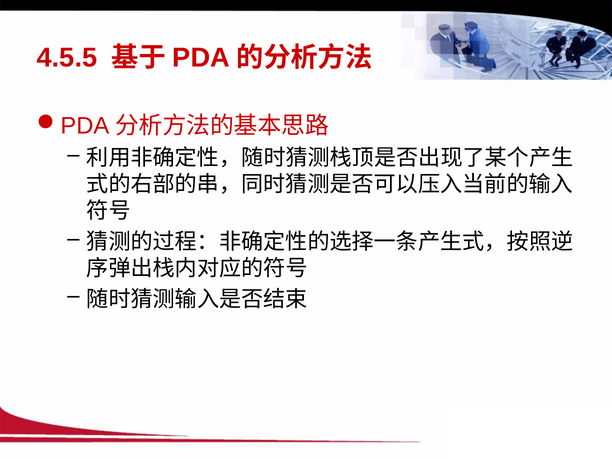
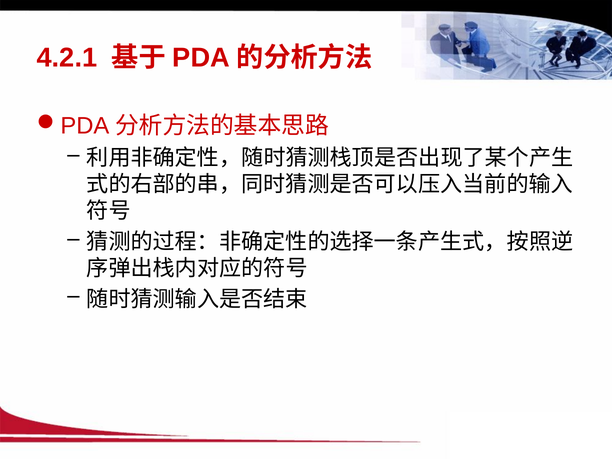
4.5.5: 4.5.5 -> 4.2.1 (67, 58)
